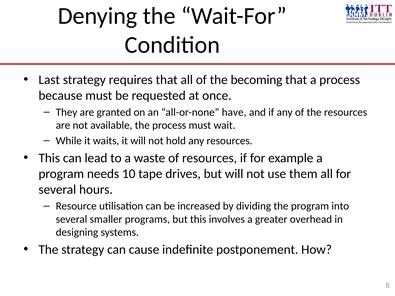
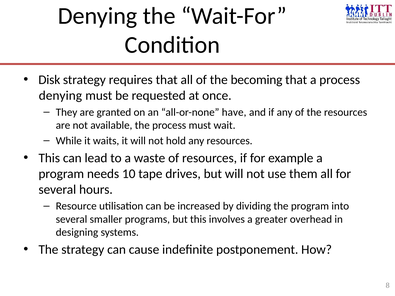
Last: Last -> Disk (49, 80)
because: because -> denying (60, 96)
